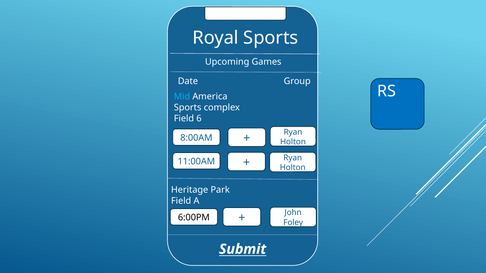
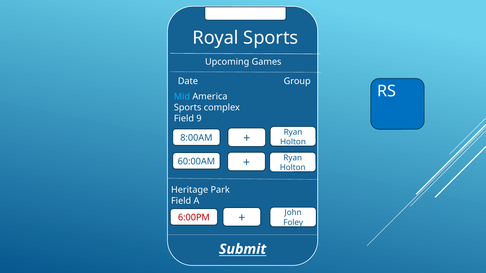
6: 6 -> 9 (199, 118)
11:00AM: 11:00AM -> 60:00AM (196, 162)
6:00PM colour: black -> red (194, 218)
